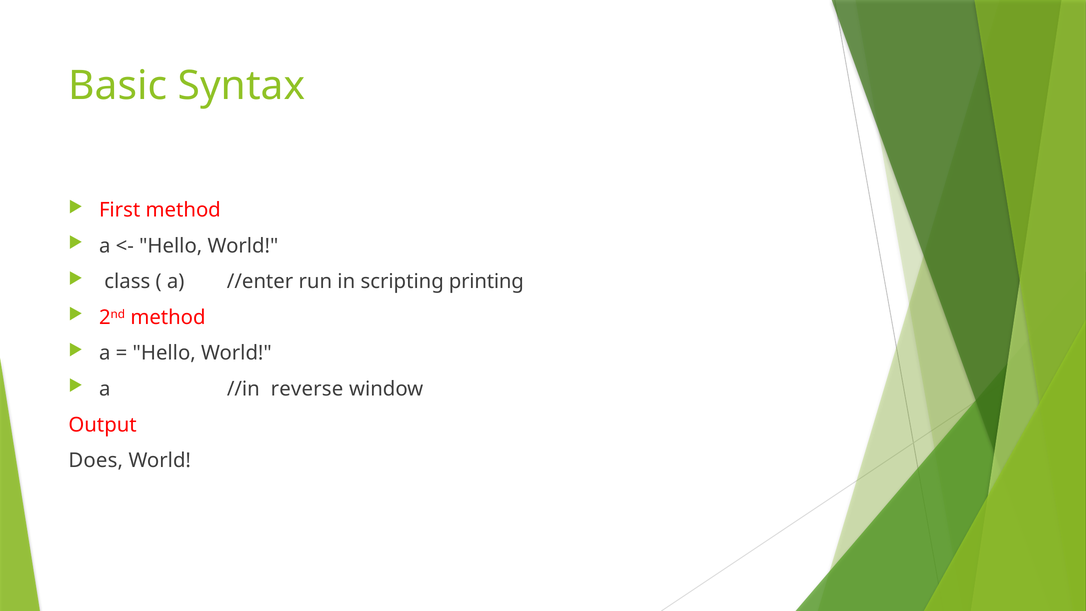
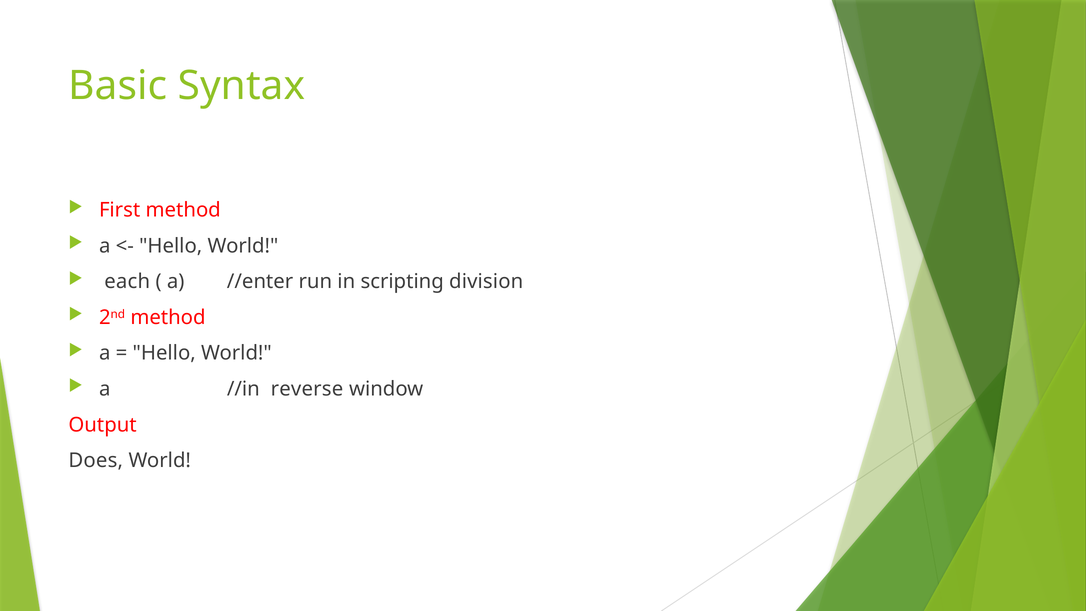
class: class -> each (127, 282)
printing: printing -> division (486, 282)
